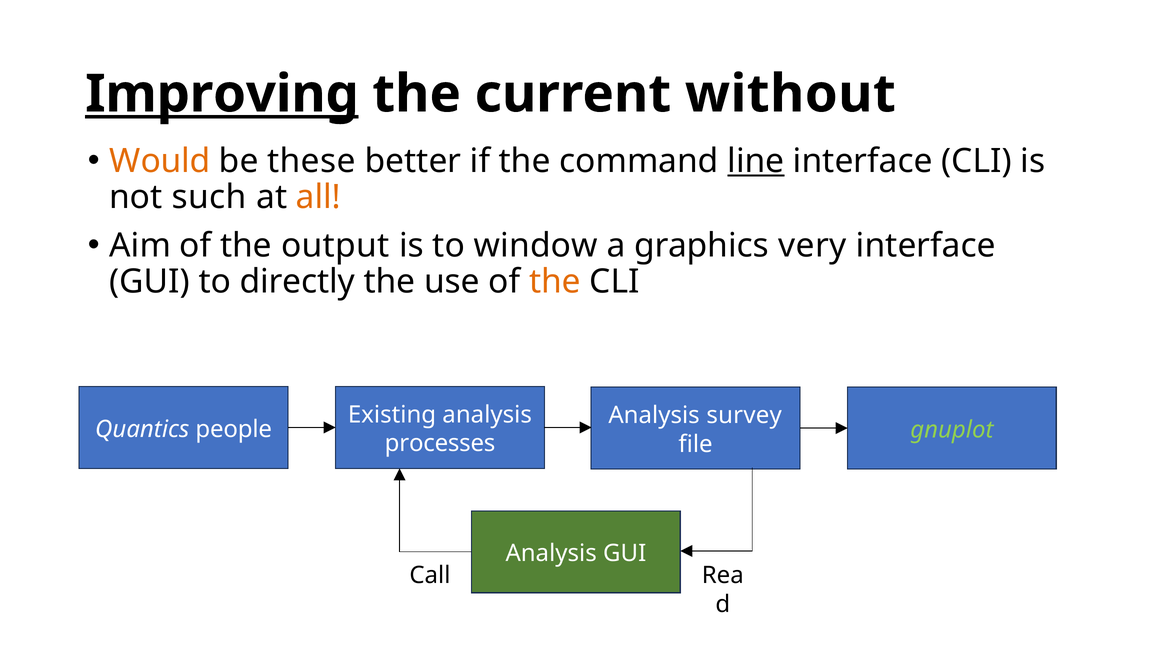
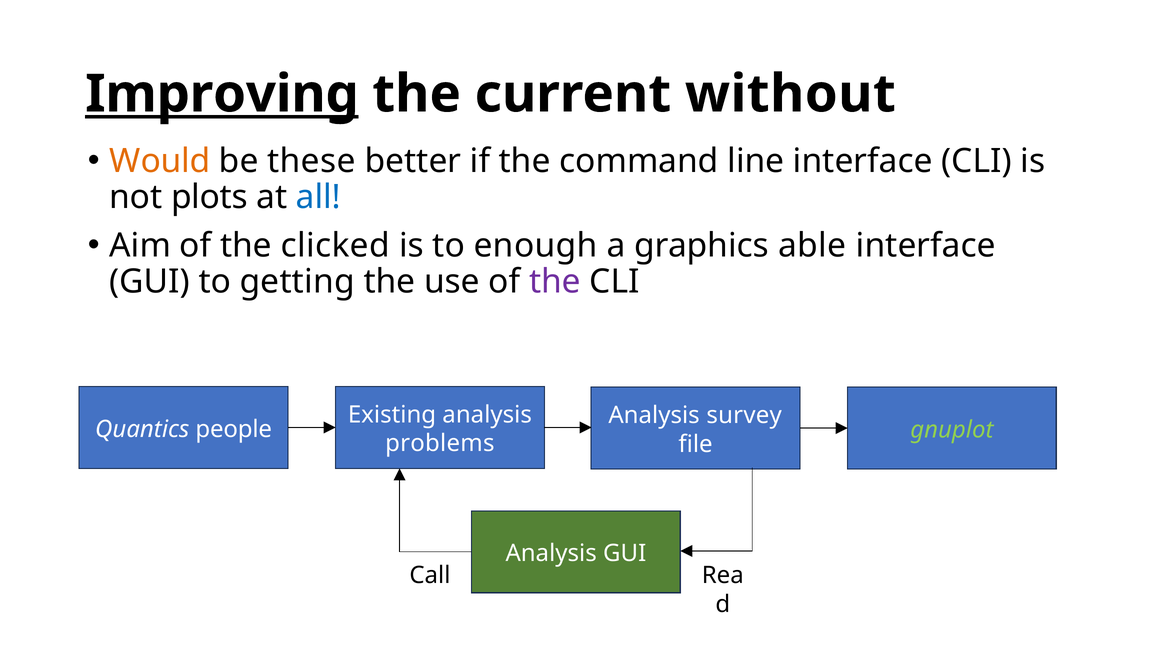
line underline: present -> none (756, 161)
such: such -> plots (209, 197)
all colour: orange -> blue (318, 197)
output: output -> clicked (335, 245)
window: window -> enough (536, 245)
very: very -> able (812, 245)
directly: directly -> getting (297, 282)
the colour: orange -> purple (555, 282)
processes: processes -> problems (440, 444)
